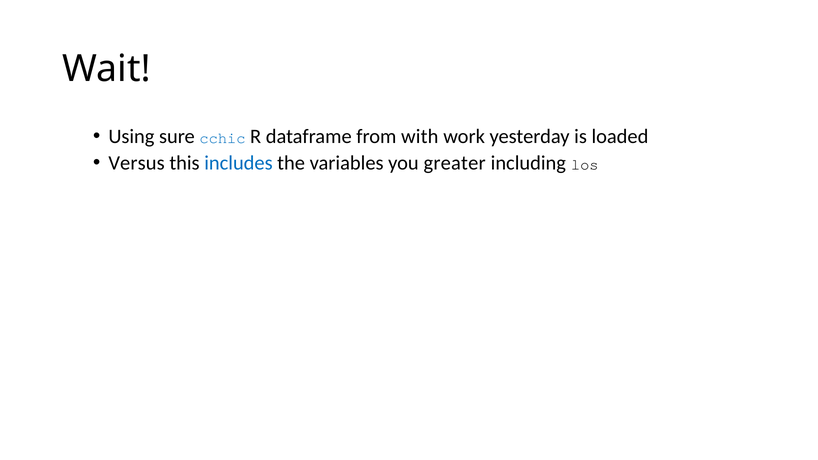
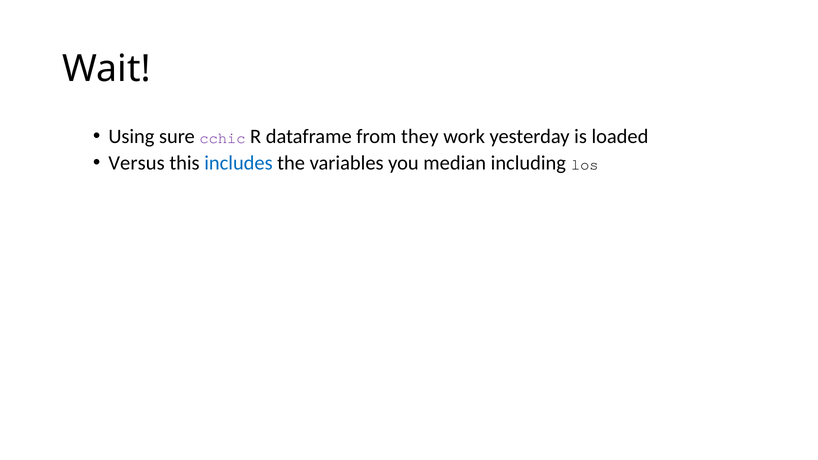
cchic colour: blue -> purple (222, 138)
with: with -> they (420, 136)
greater: greater -> median (455, 163)
